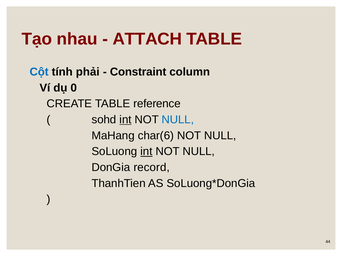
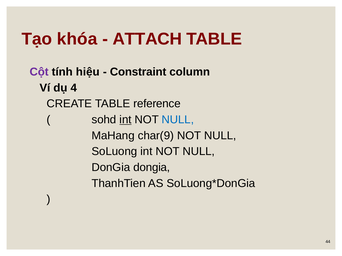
nhau: nhau -> khóa (77, 39)
Cột colour: blue -> purple (39, 72)
phải: phải -> hiệu (88, 72)
0: 0 -> 4 (74, 88)
char(6: char(6 -> char(9 (156, 136)
int underline: present -> none (146, 152)
DonGia record: record -> dongia (152, 168)
